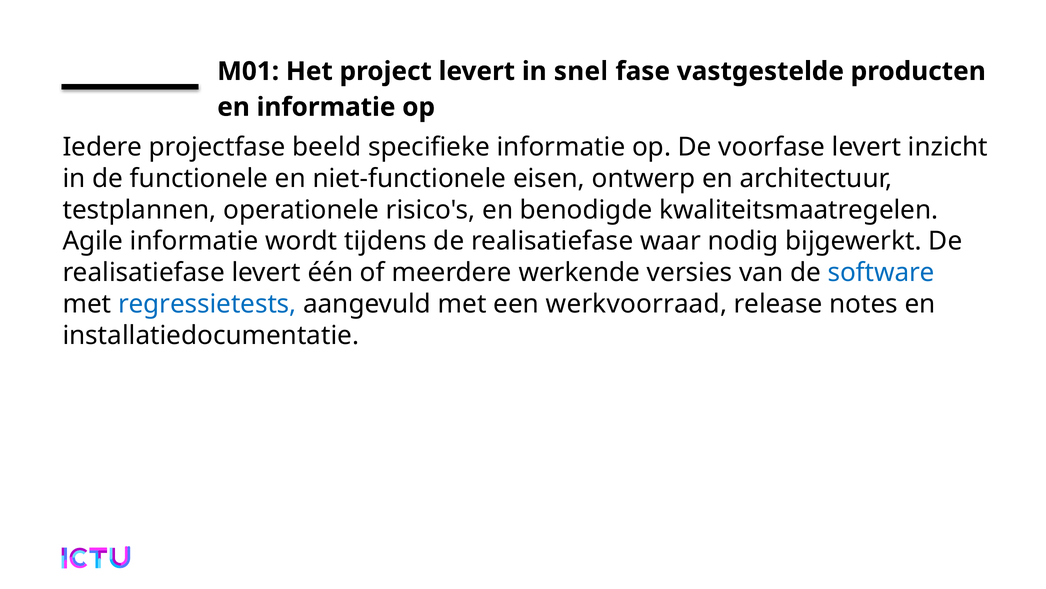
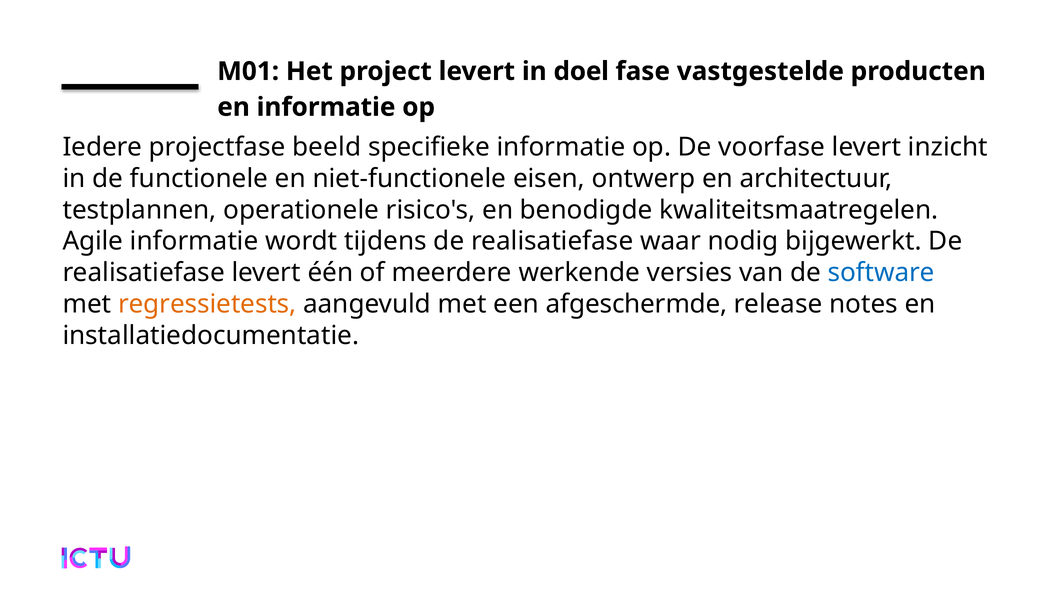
snel: snel -> doel (581, 71)
regressietests colour: blue -> orange (207, 304)
werkvoorraad: werkvoorraad -> afgeschermde (637, 304)
